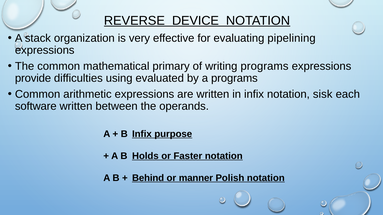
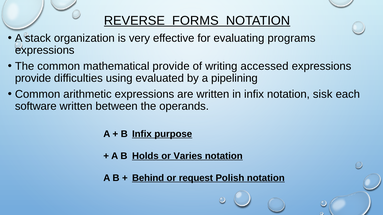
DEVICE: DEVICE -> FORMS (195, 21)
pipelining: pipelining -> programs (292, 38)
mathematical primary: primary -> provide (171, 66)
writing programs: programs -> accessed (265, 66)
a programs: programs -> pipelining (234, 78)
Faster: Faster -> Varies (188, 156)
manner: manner -> request (196, 178)
